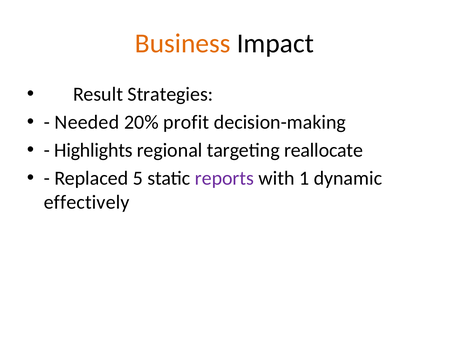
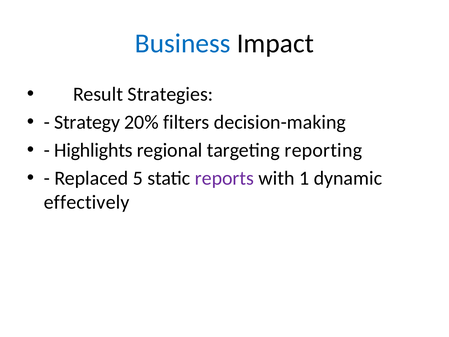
Business colour: orange -> blue (183, 43)
Needed: Needed -> Strategy (87, 122)
profit: profit -> filters (186, 122)
reallocate: reallocate -> reporting (323, 150)
